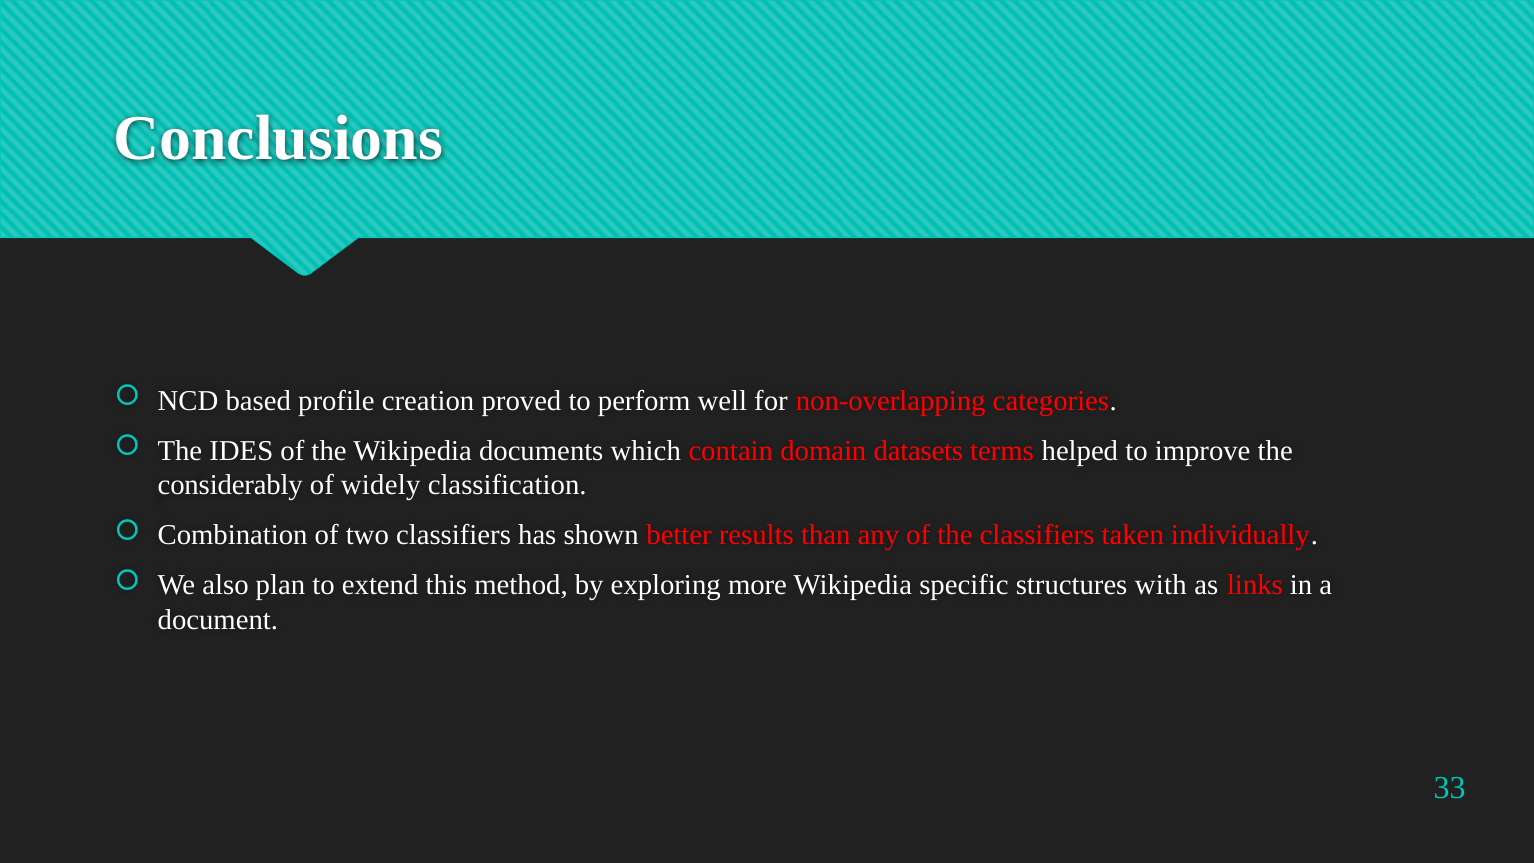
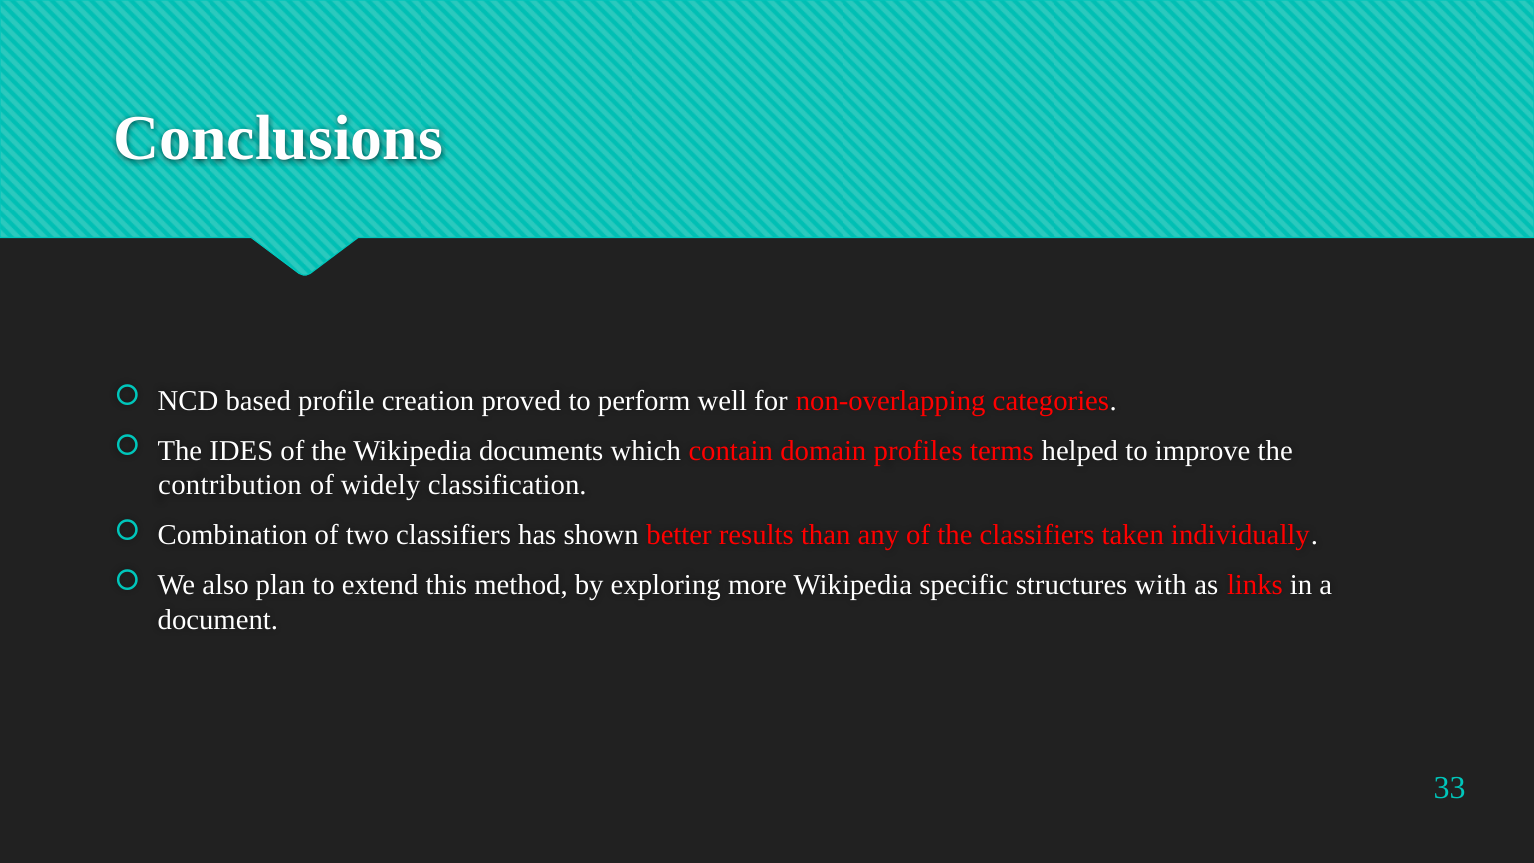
datasets: datasets -> profiles (918, 451)
considerably: considerably -> contribution (230, 485)
